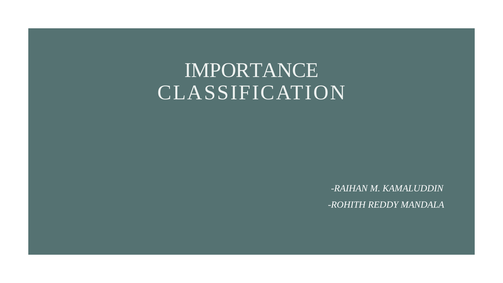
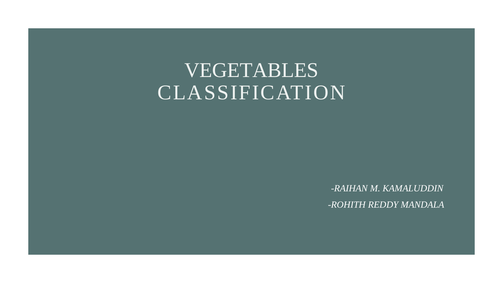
IMPORTANCE: IMPORTANCE -> VEGETABLES (251, 70)
